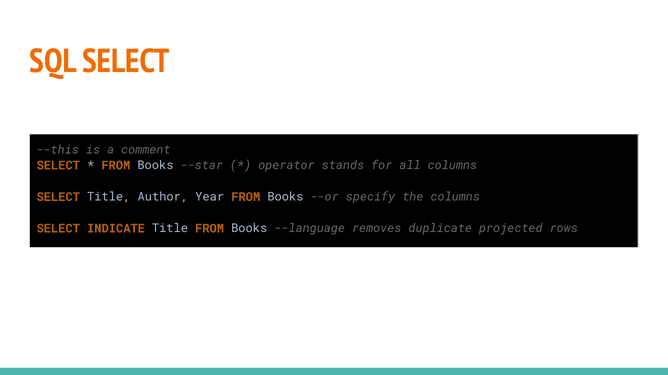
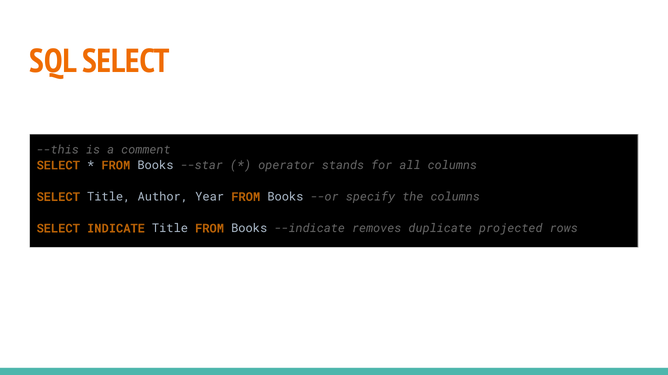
--language: --language -> --indicate (310, 229)
